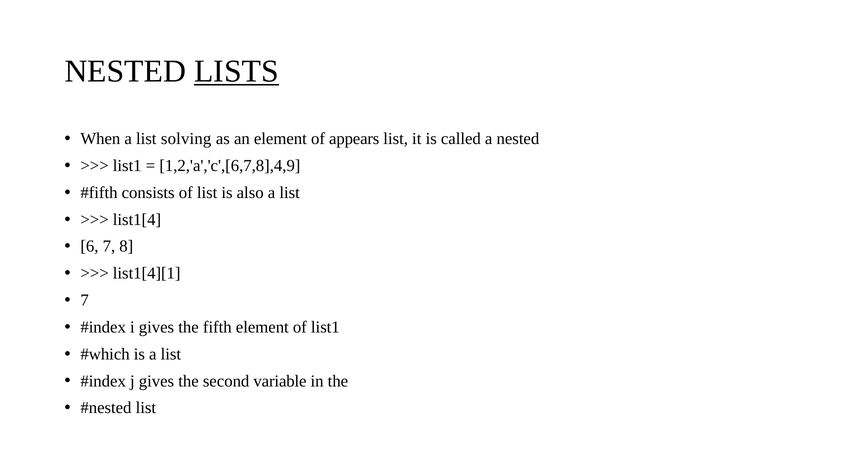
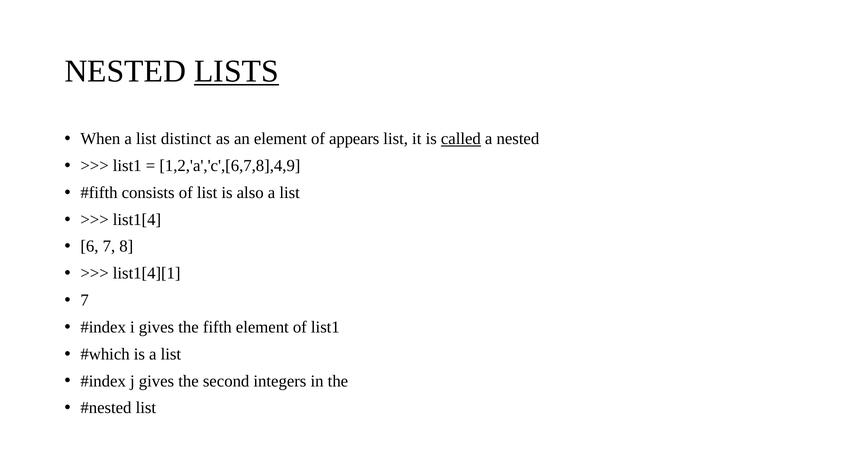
solving: solving -> distinct (186, 139)
called underline: none -> present (461, 139)
variable: variable -> integers (280, 381)
